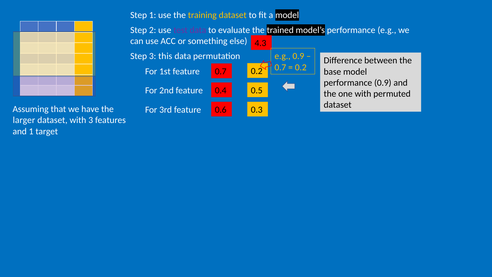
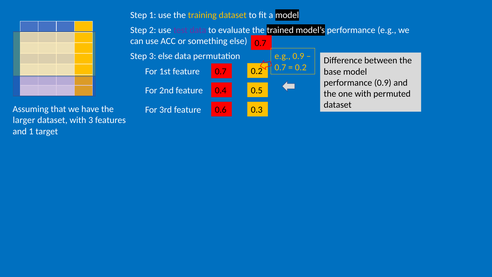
4.3: 4.3 -> 0.7 (260, 43)
3 this: this -> else (165, 56)
